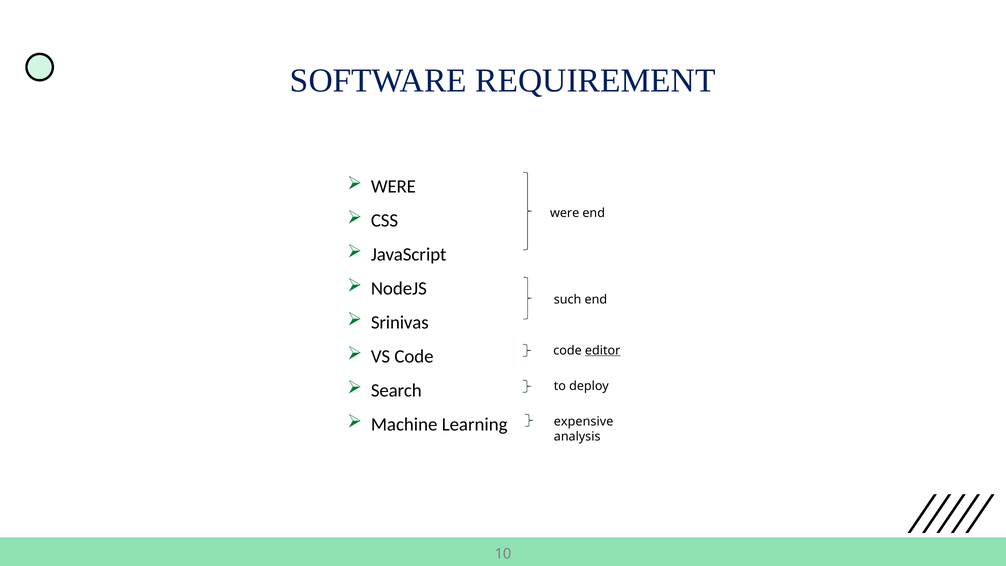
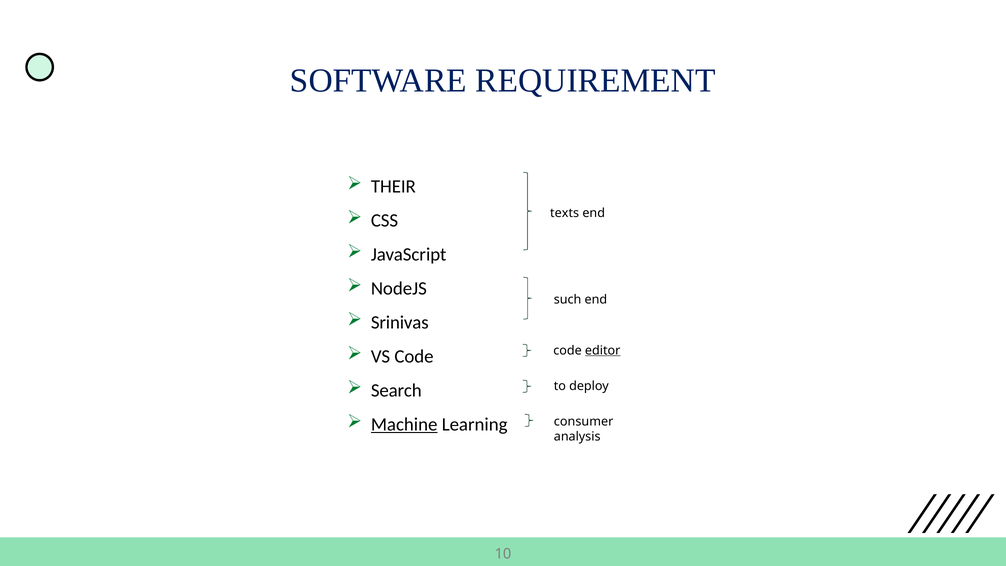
WERE: WERE -> THEIR (393, 187)
were: were -> texts (565, 213)
Machine underline: none -> present (404, 424)
expensive: expensive -> consumer (584, 421)
